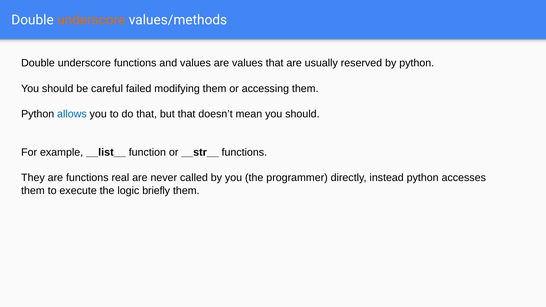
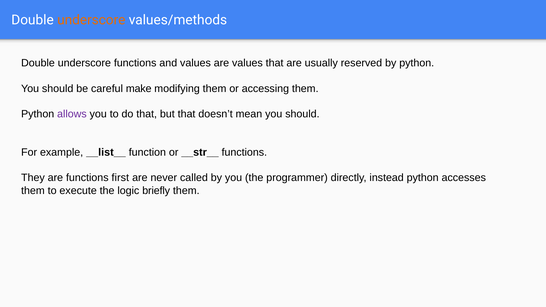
failed: failed -> make (139, 89)
allows colour: blue -> purple (72, 114)
real: real -> first (120, 178)
